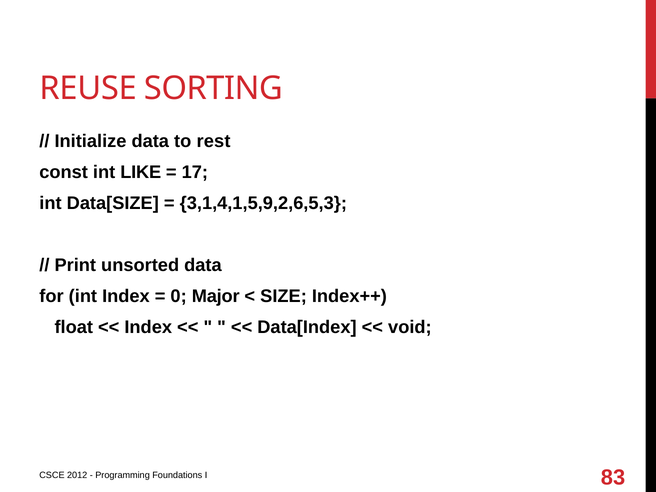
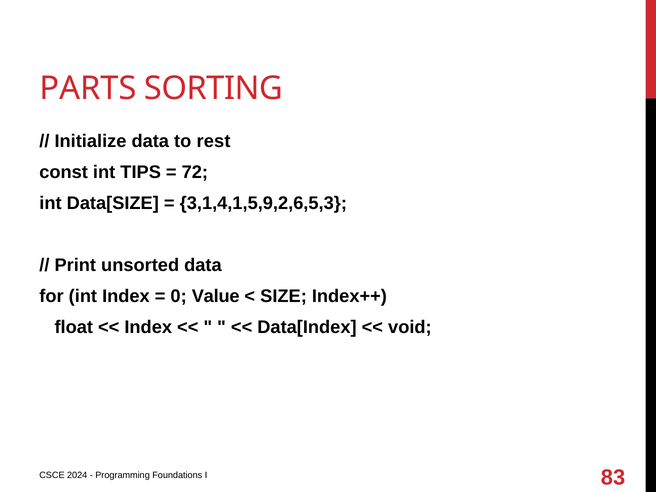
REUSE: REUSE -> PARTS (88, 89)
LIKE: LIKE -> TIPS (141, 172)
17: 17 -> 72 (195, 172)
Major: Major -> Value (216, 296)
2012: 2012 -> 2024 (77, 475)
